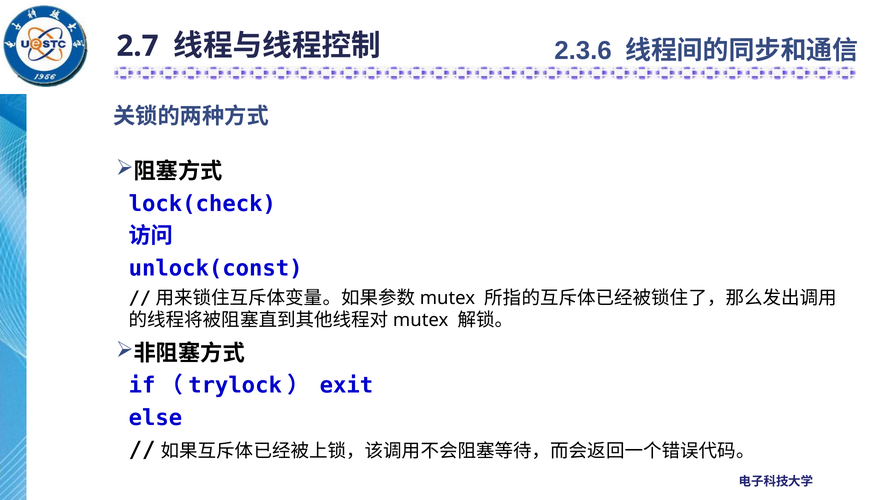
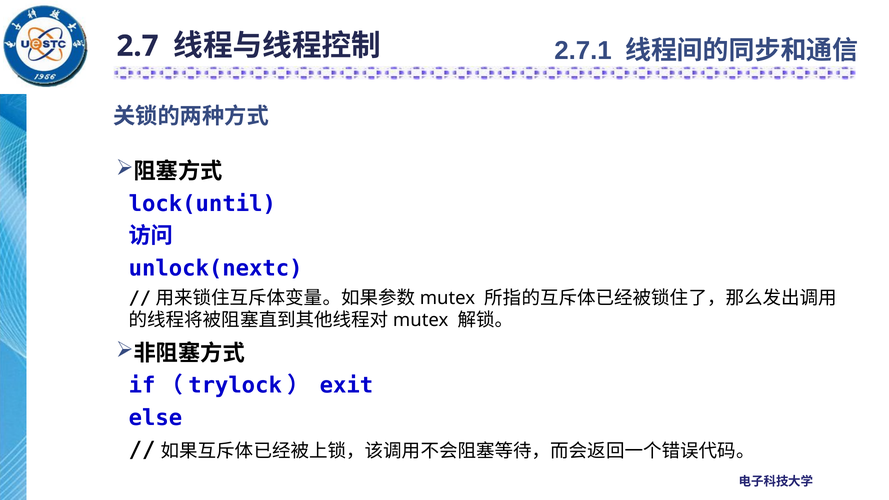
2.3.6: 2.3.6 -> 2.7.1 (583, 51)
lock(check: lock(check -> lock(until (202, 204)
unlock(const: unlock(const -> unlock(nextc (216, 268)
